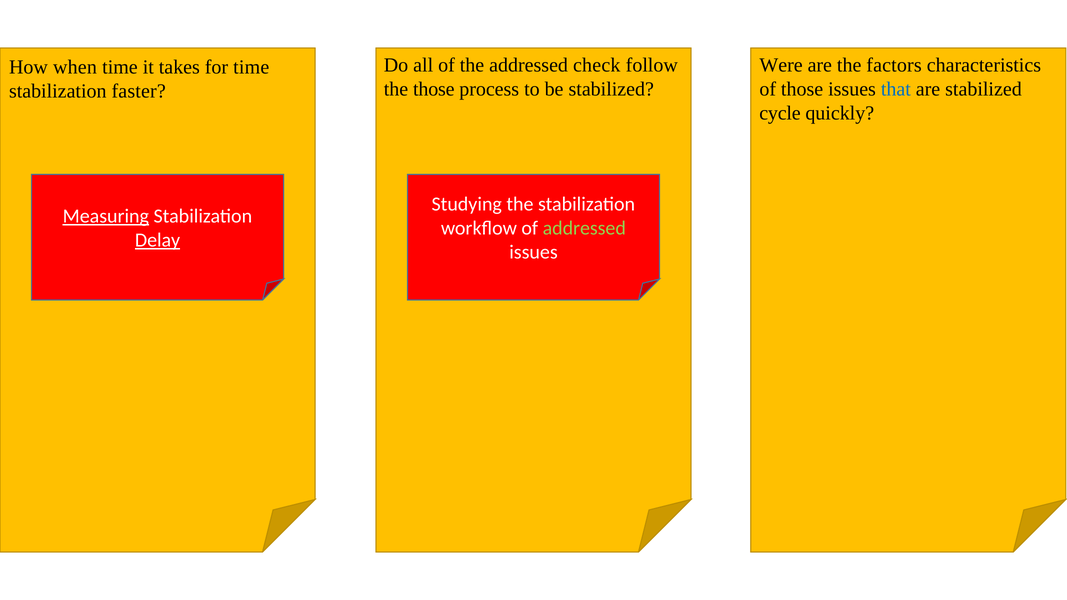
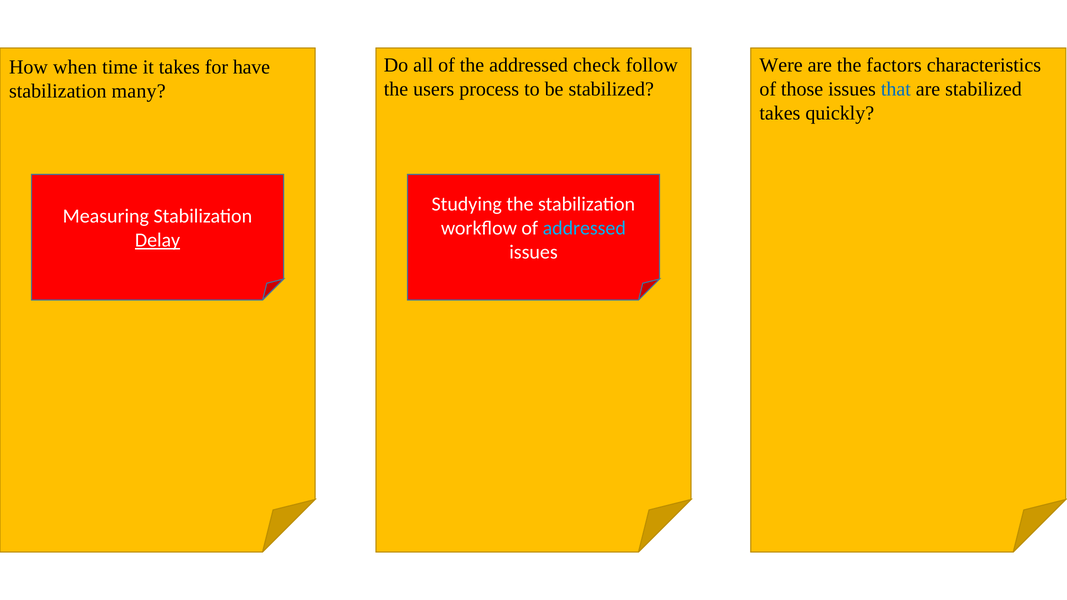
for time: time -> have (251, 67)
the those: those -> users (434, 89)
faster: faster -> many (139, 91)
cycle: cycle -> takes (780, 113)
Measuring underline: present -> none (106, 216)
addressed colour: light green -> light blue (584, 228)
